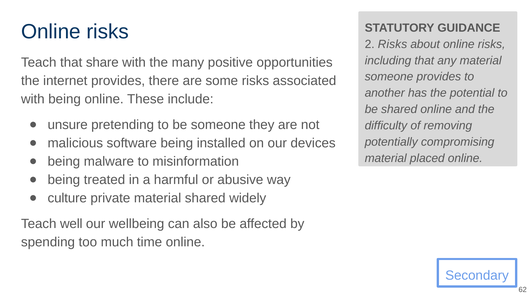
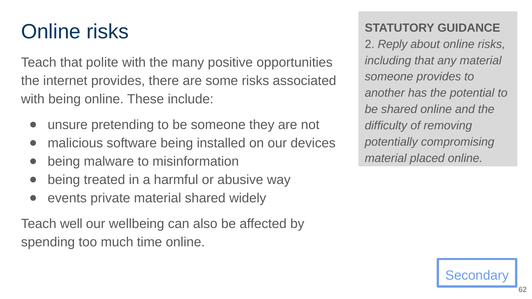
2 Risks: Risks -> Reply (393, 44)
share: share -> polite (102, 63)
culture: culture -> events (67, 198)
